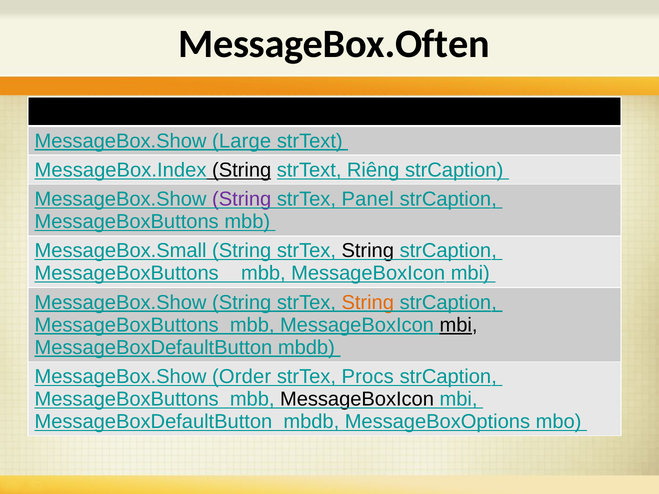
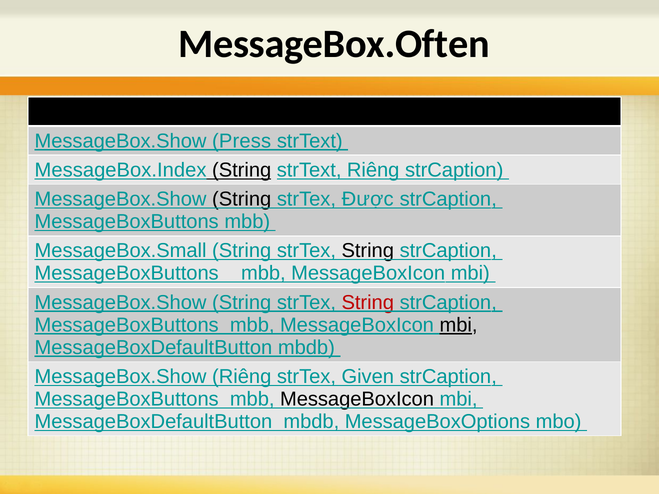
Large: Large -> Press (242, 141)
String colour: purple -> black (242, 199)
Panel: Panel -> Được (368, 199)
String colour: orange -> red (368, 303)
MessageBox.Show Order: Order -> Riêng (242, 377)
Procs: Procs -> Given (368, 377)
